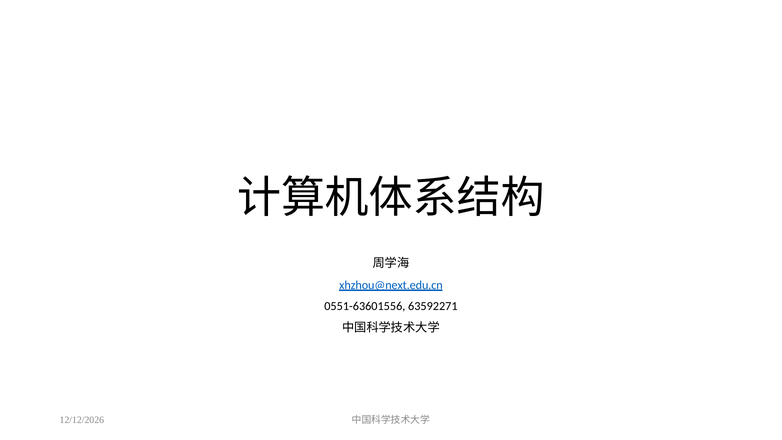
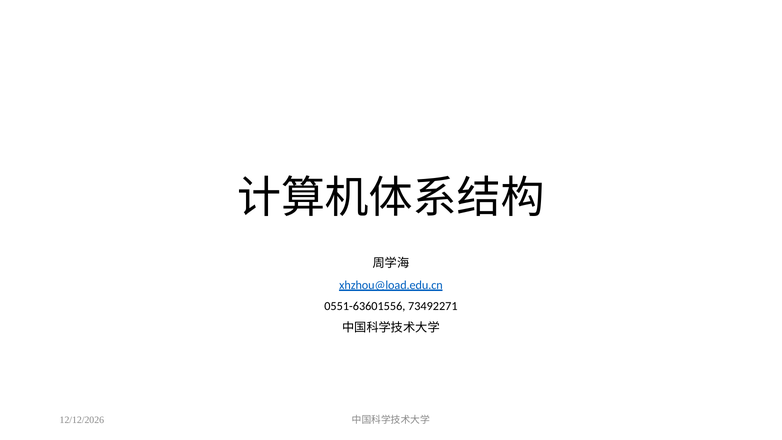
xhzhou@next.edu.cn: xhzhou@next.edu.cn -> xhzhou@load.edu.cn (391, 285)
63592271: 63592271 -> 73492271 (433, 306)
